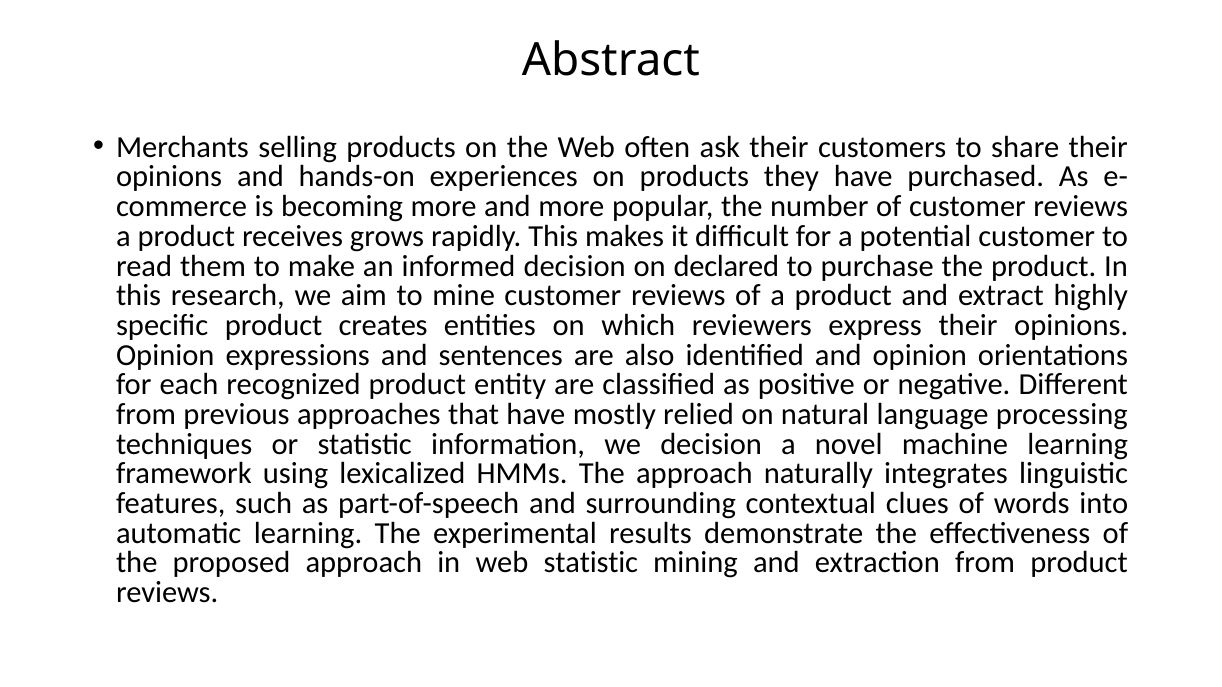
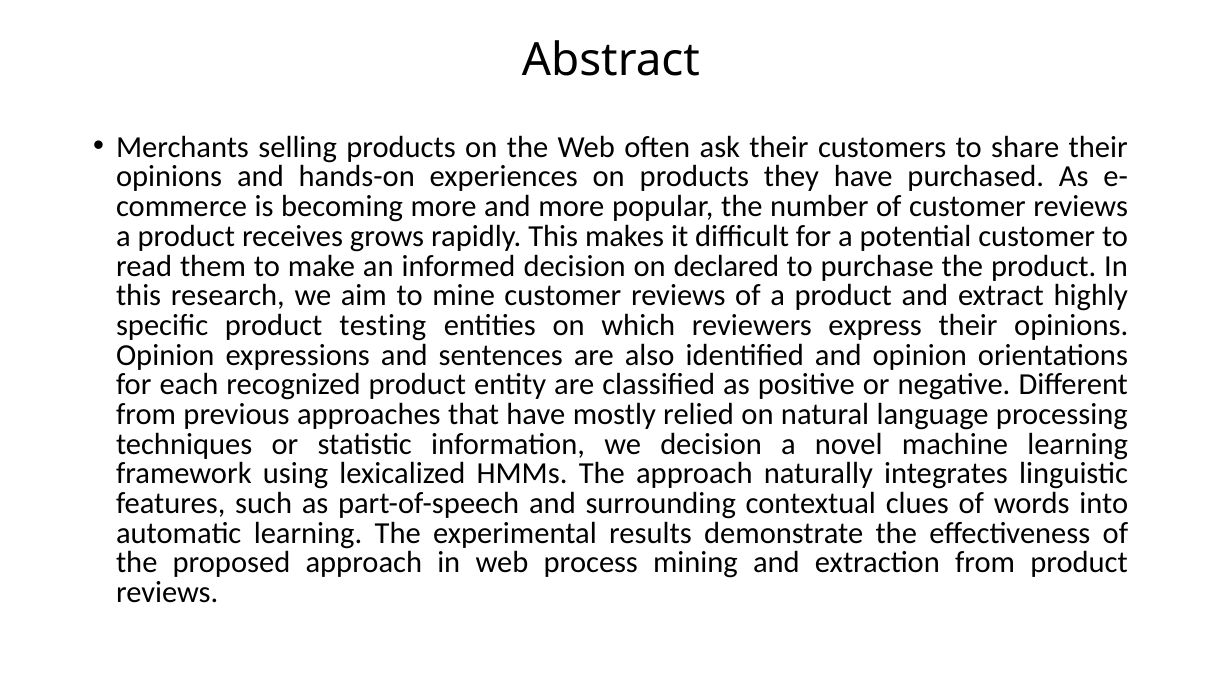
creates: creates -> testing (383, 325)
web statistic: statistic -> process (591, 563)
